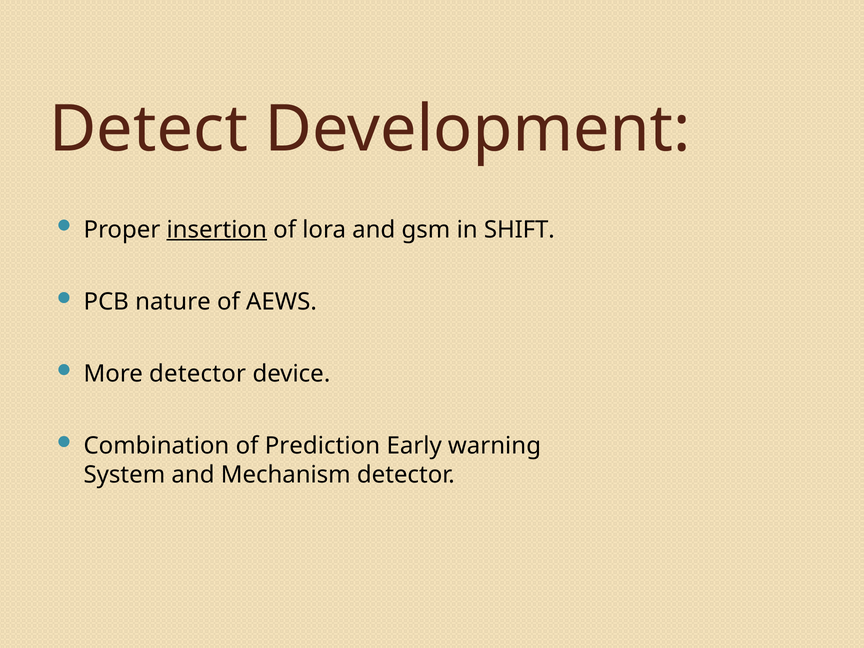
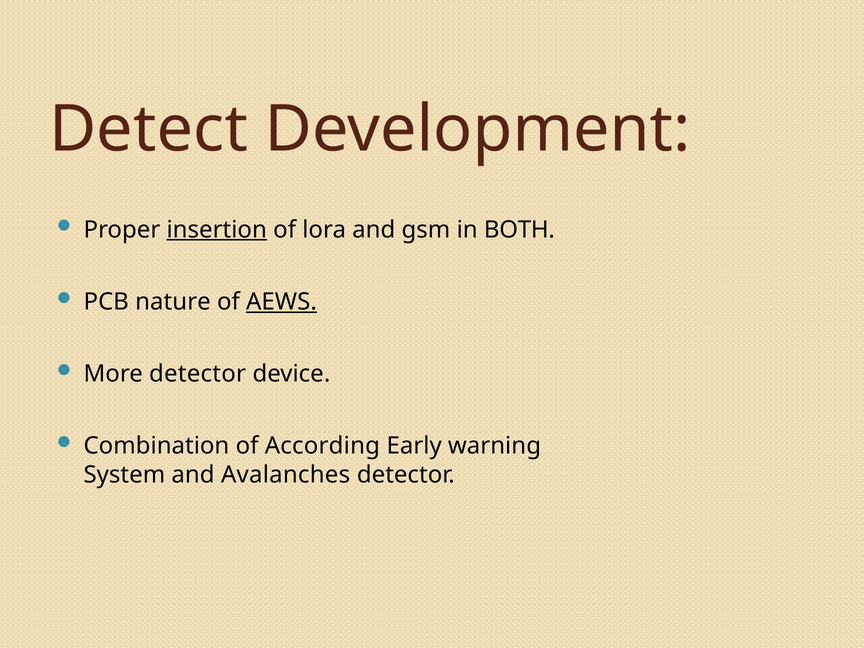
SHIFT: SHIFT -> BOTH (519, 230)
AEWS underline: none -> present (281, 302)
Prediction: Prediction -> According (322, 446)
Mechanism: Mechanism -> Avalanches (286, 475)
